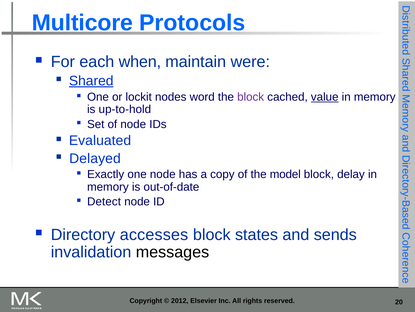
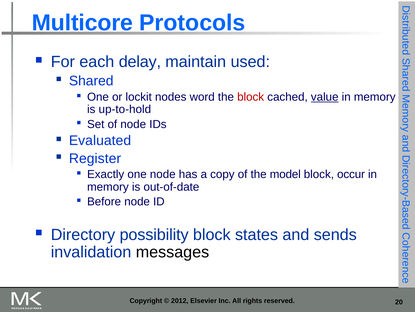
when: when -> delay (140, 62)
were: were -> used (250, 62)
Shared underline: present -> none (91, 81)
block colour: purple -> red (251, 97)
Delayed: Delayed -> Register (95, 158)
delay: delay -> occur (351, 174)
Detect: Detect -> Before (104, 201)
accesses: accesses -> possibility (154, 234)
